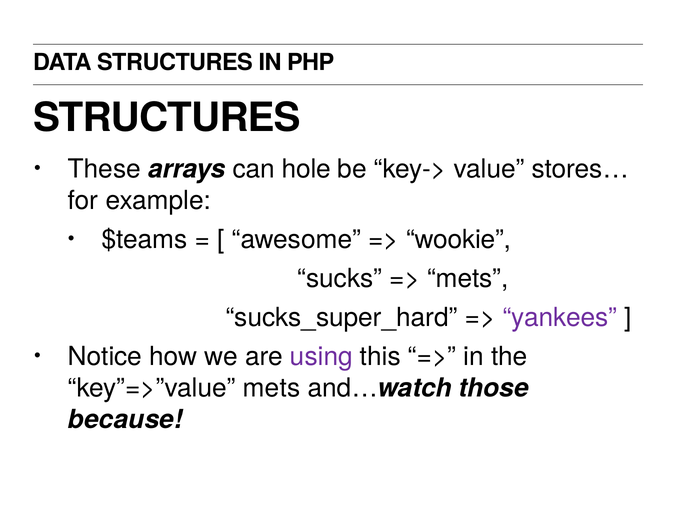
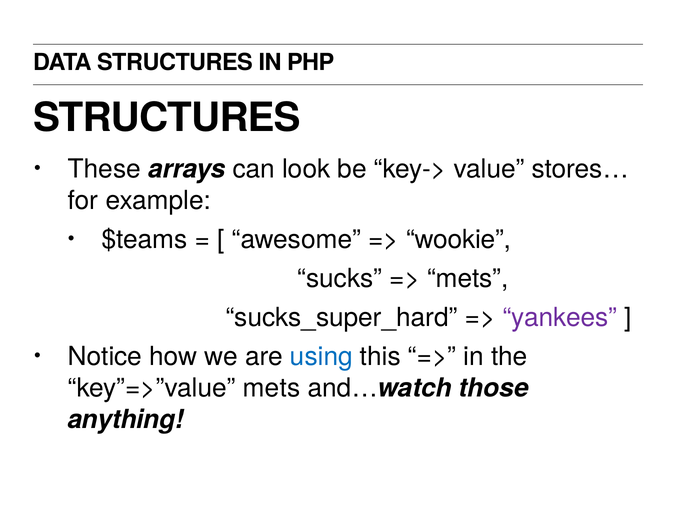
hole: hole -> look (306, 169)
using colour: purple -> blue (321, 357)
because: because -> anything (126, 420)
